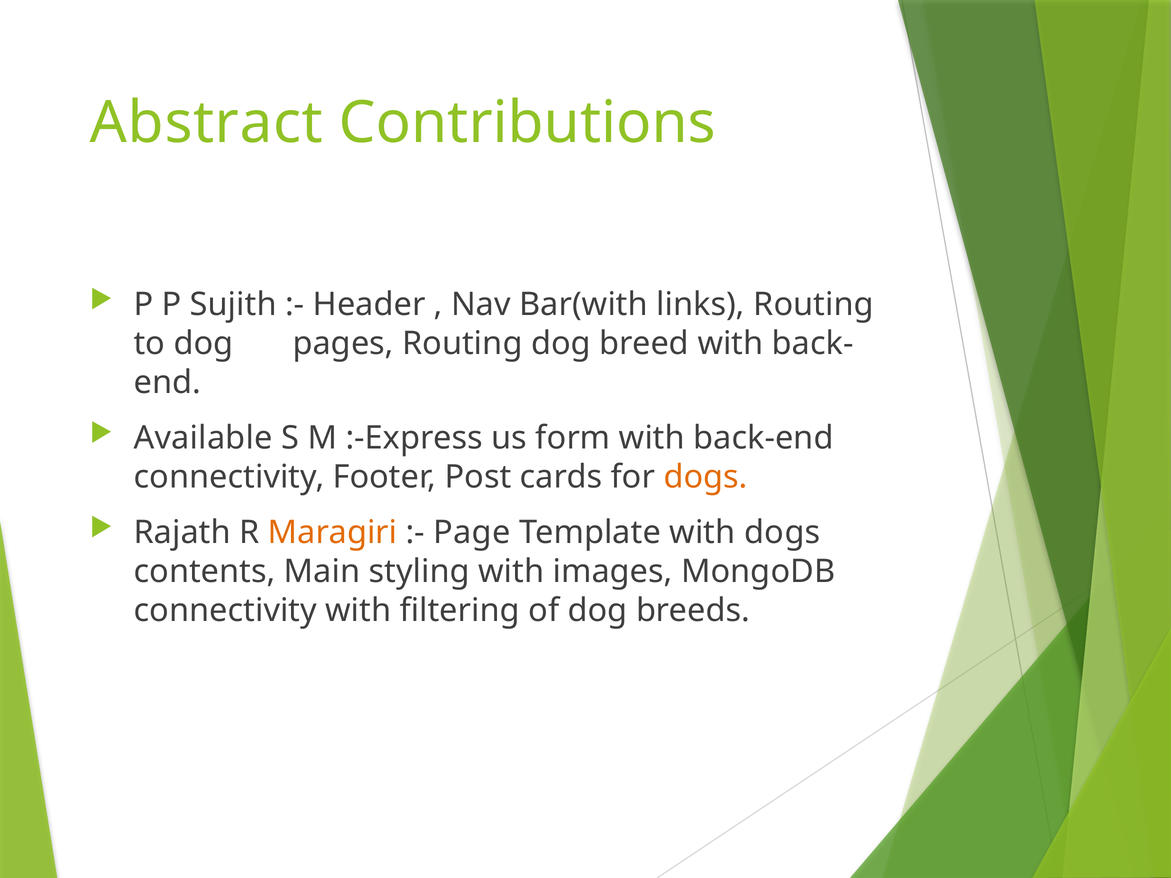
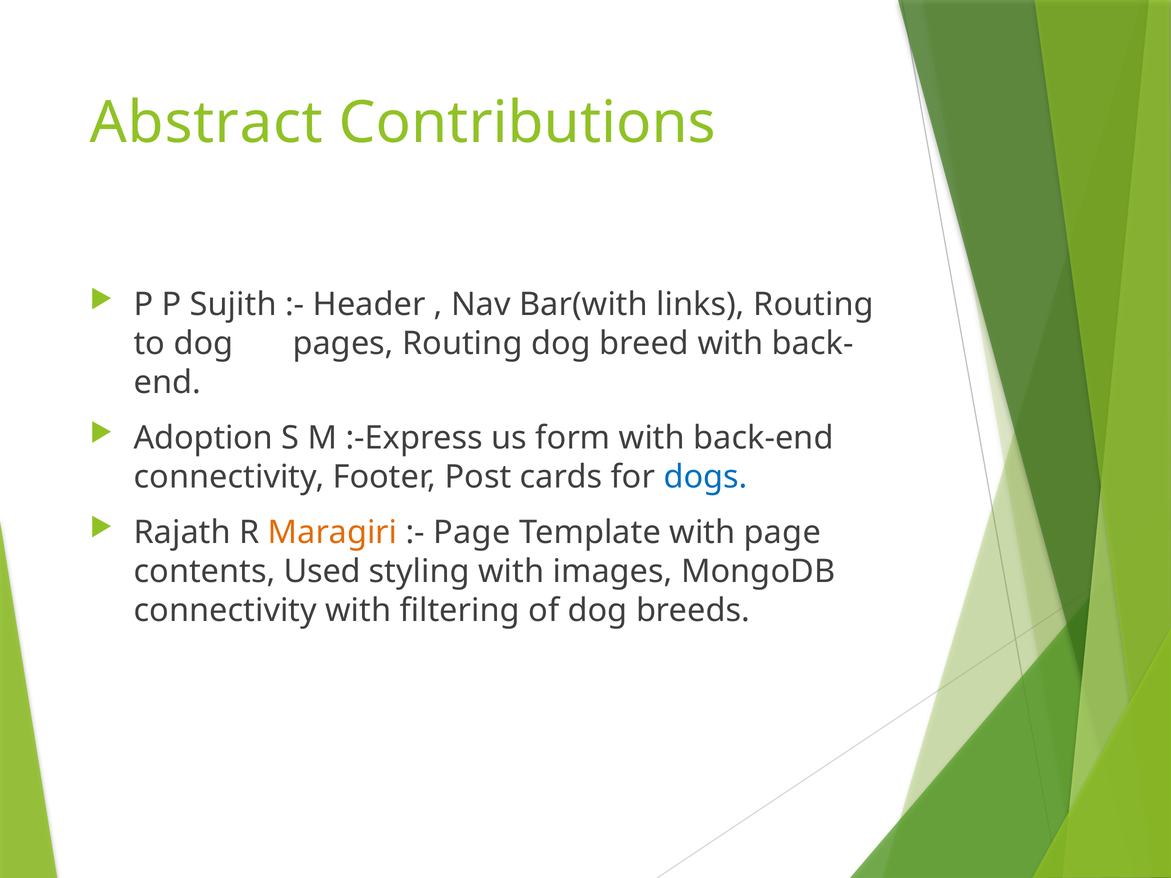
Available: Available -> Adoption (203, 438)
dogs colour: orange -> blue (706, 477)
with dogs: dogs -> page (782, 532)
Main: Main -> Used (322, 572)
